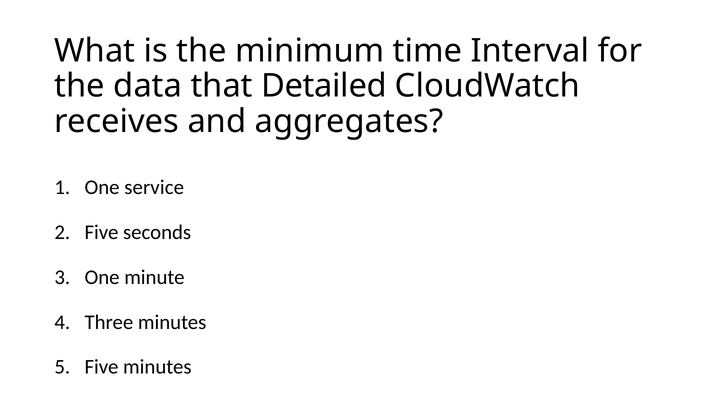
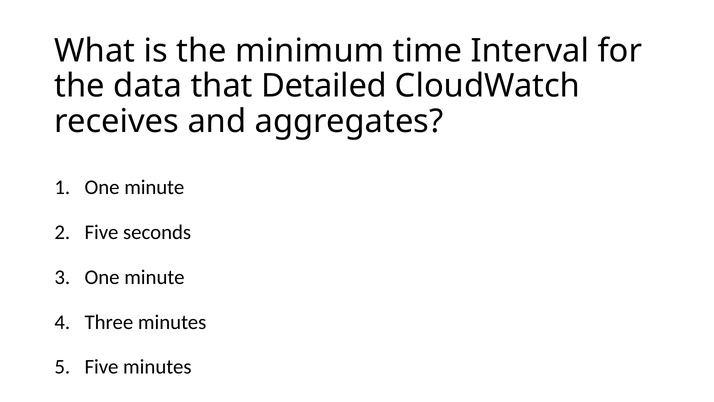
service: service -> minute (154, 187)
